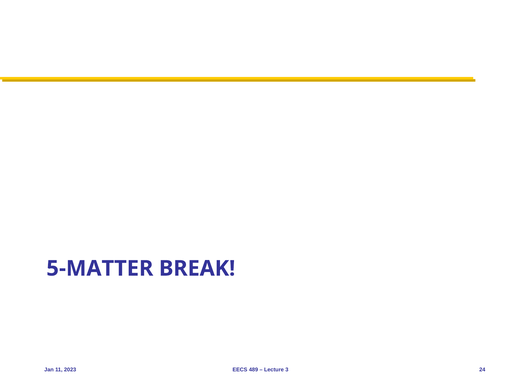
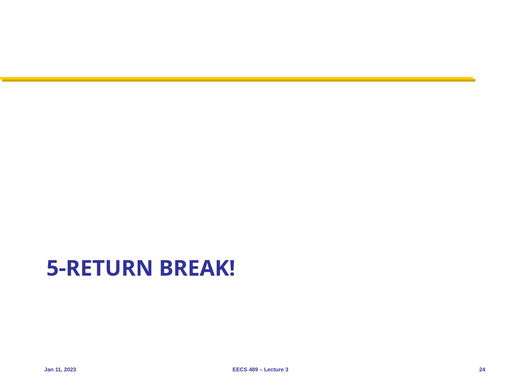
5-MATTER: 5-MATTER -> 5-RETURN (100, 268)
